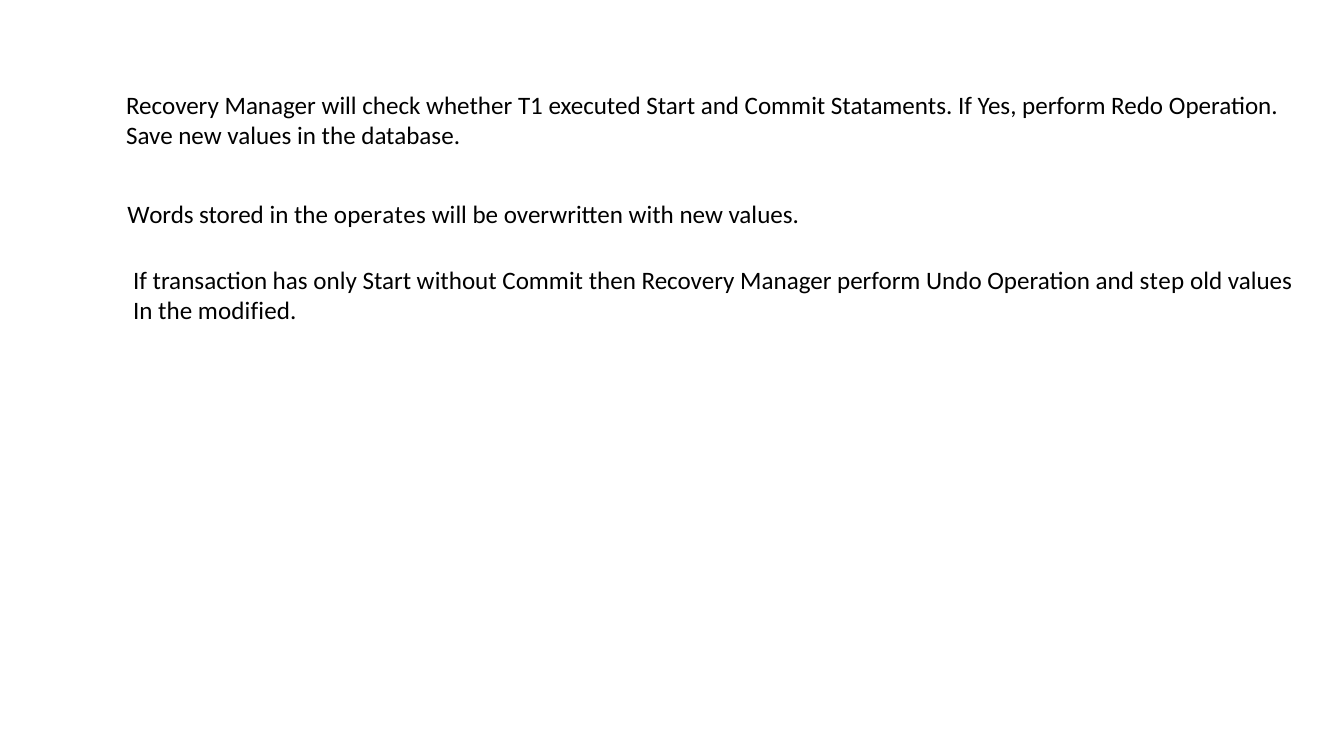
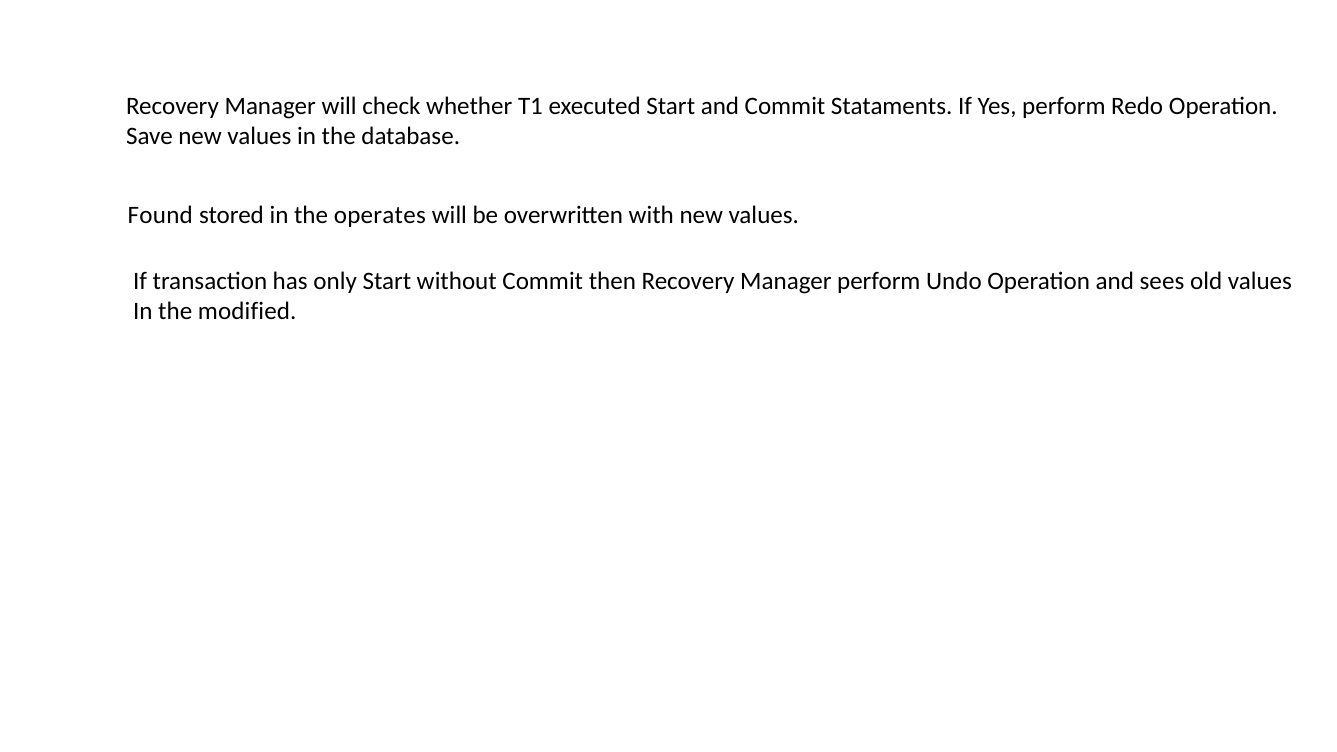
Words: Words -> Found (160, 216)
step: step -> sees (1162, 281)
